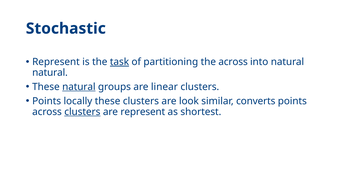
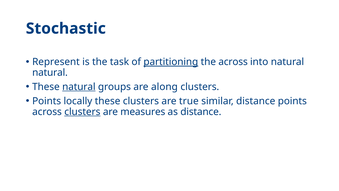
task underline: present -> none (119, 62)
partitioning underline: none -> present (171, 62)
linear: linear -> along (164, 87)
look: look -> true (189, 101)
similar converts: converts -> distance (256, 101)
are represent: represent -> measures (143, 112)
as shortest: shortest -> distance (201, 112)
